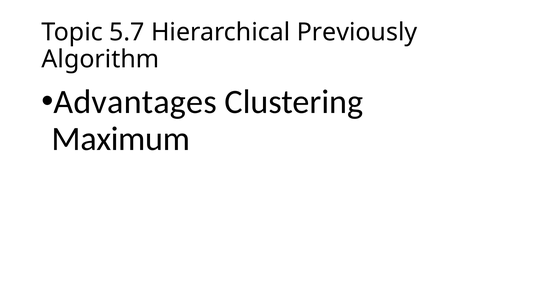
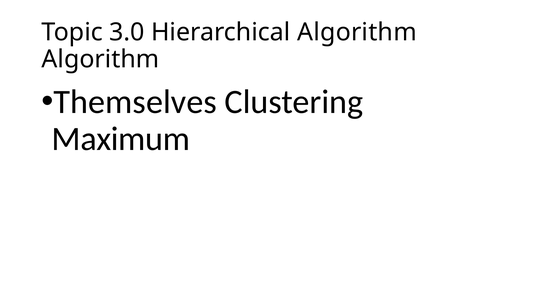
5.7: 5.7 -> 3.0 (127, 32)
Hierarchical Previously: Previously -> Algorithm (357, 32)
Advantages: Advantages -> Themselves (135, 102)
